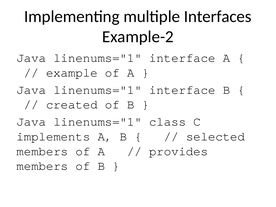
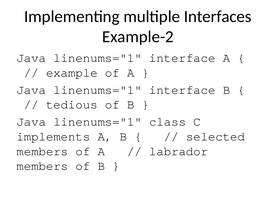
created: created -> tedious (72, 105)
provides: provides -> labrador (179, 151)
